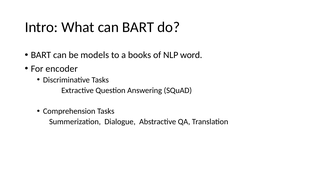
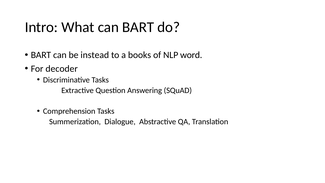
models: models -> instead (95, 55)
encoder: encoder -> decoder (62, 69)
